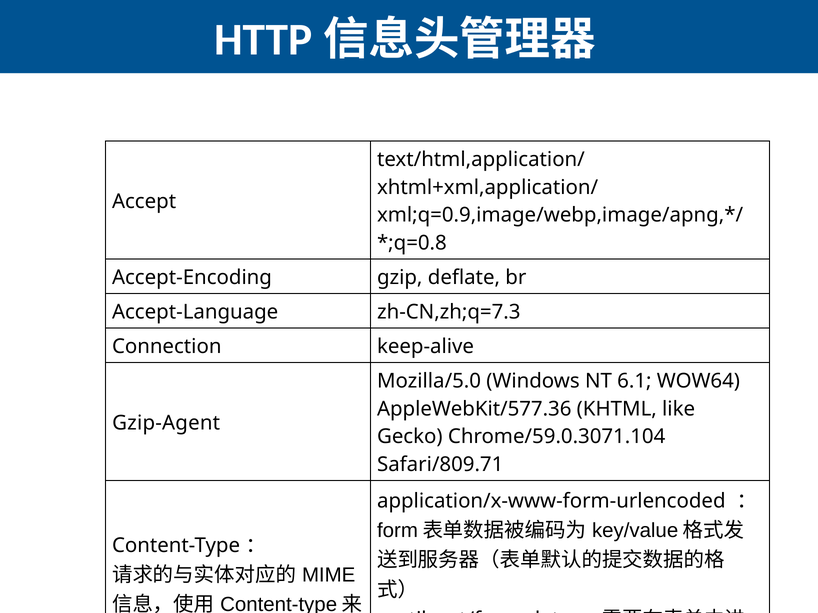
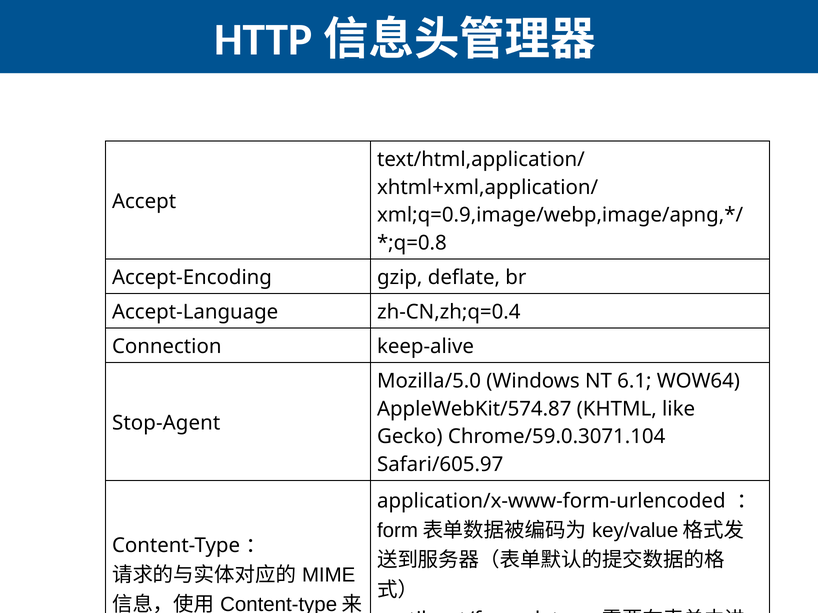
zh-CN,zh;q=7.3: zh-CN,zh;q=7.3 -> zh-CN,zh;q=0.4 (449, 312)
AppleWebKit/577.36: AppleWebKit/577.36 -> AppleWebKit/574.87 (474, 409)
Gzip-Agent: Gzip-Agent -> Stop-Agent (166, 423)
Safari/809.71: Safari/809.71 -> Safari/605.97 (440, 465)
